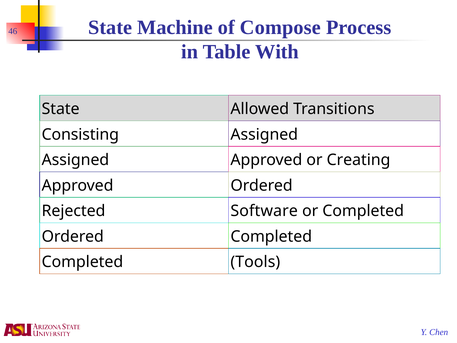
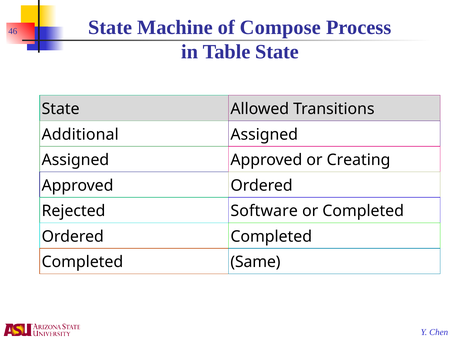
Table With: With -> State (277, 52)
Consisting: Consisting -> Additional (80, 134)
Tools: Tools -> Same (255, 262)
